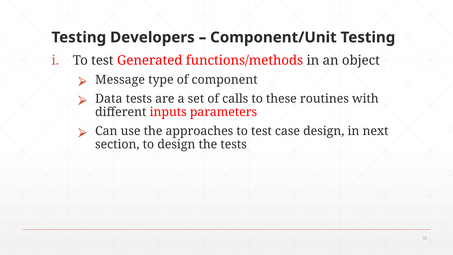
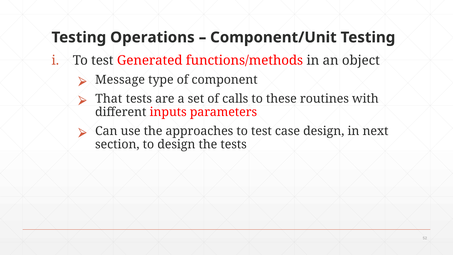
Developers: Developers -> Operations (152, 37)
Data: Data -> That (109, 99)
